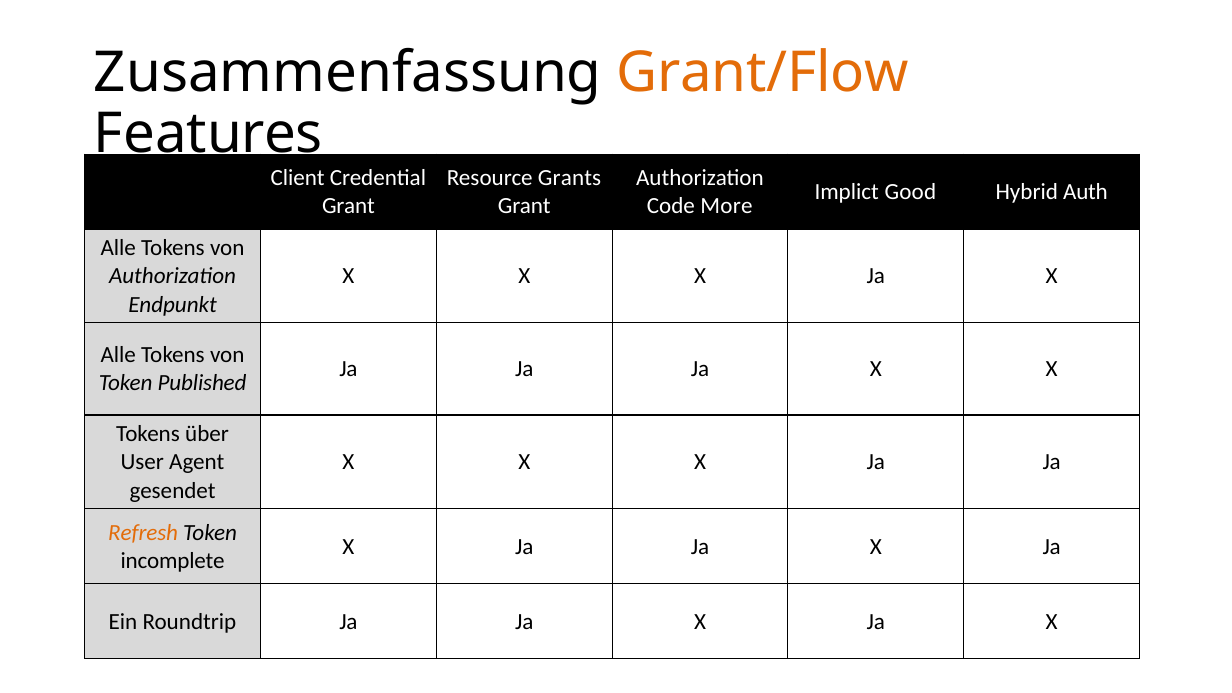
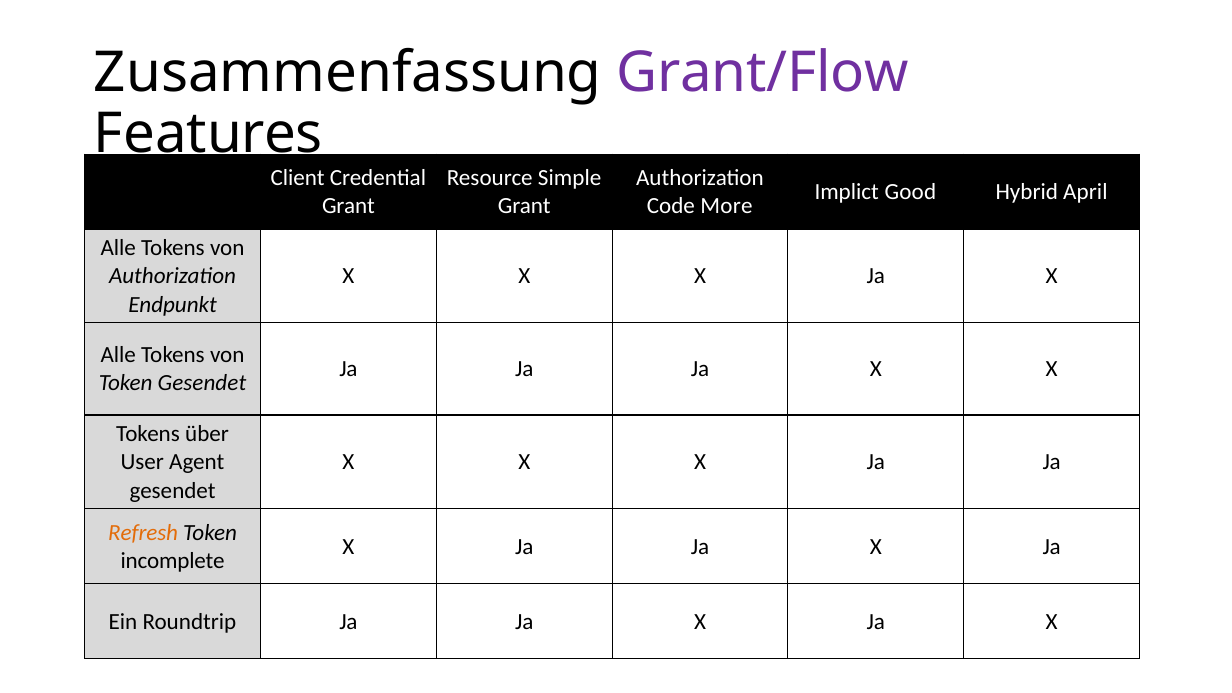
Grant/Flow colour: orange -> purple (763, 73)
Grants: Grants -> Simple (570, 178)
Auth: Auth -> April (1085, 192)
Token Published: Published -> Gesendet (202, 383)
